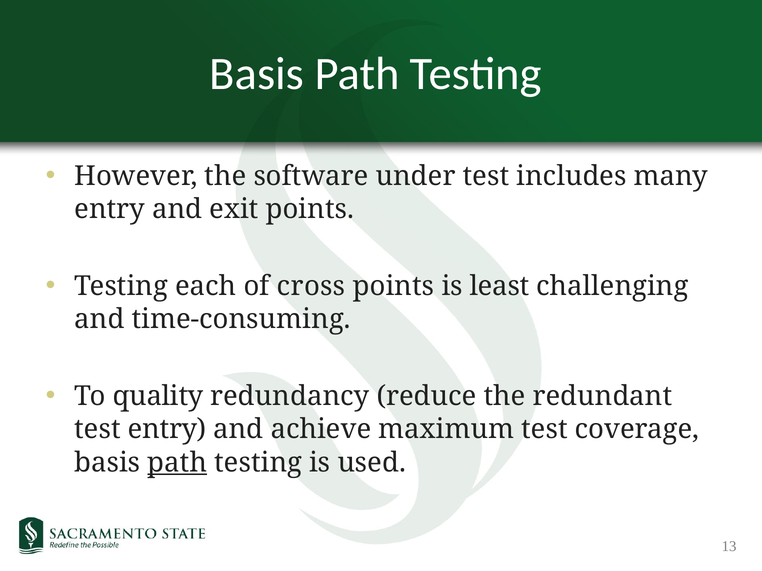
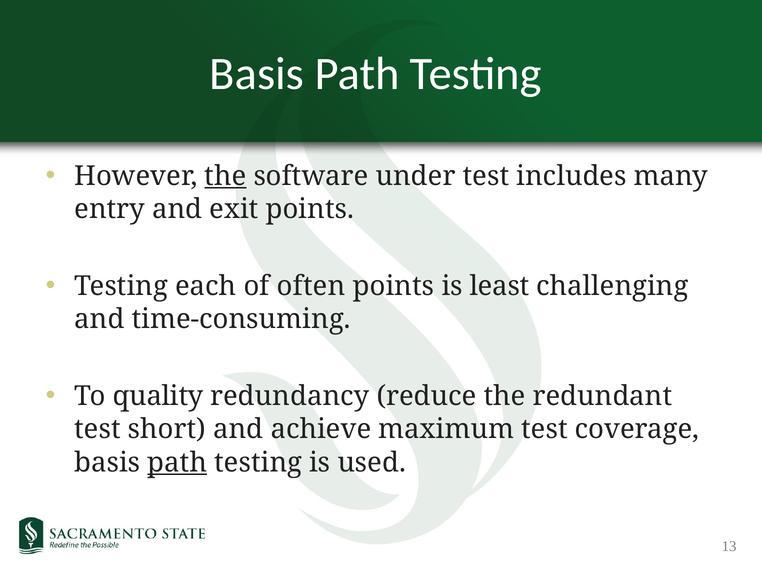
the underline: none -> present (225, 176)
cross: cross -> often (311, 286)
test entry: entry -> short (167, 430)
